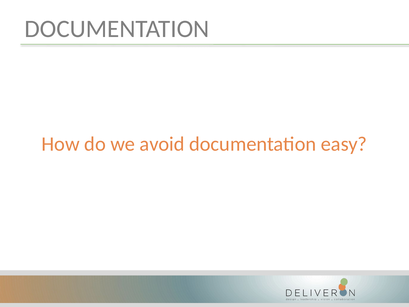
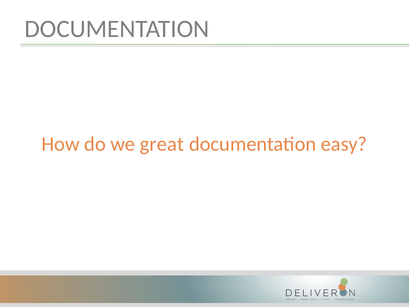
avoid: avoid -> great (162, 144)
